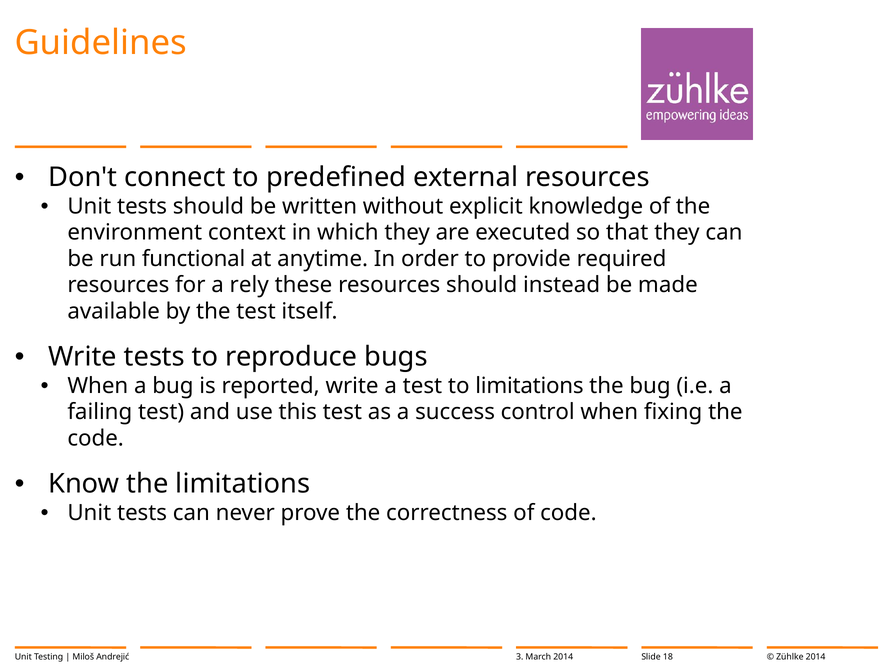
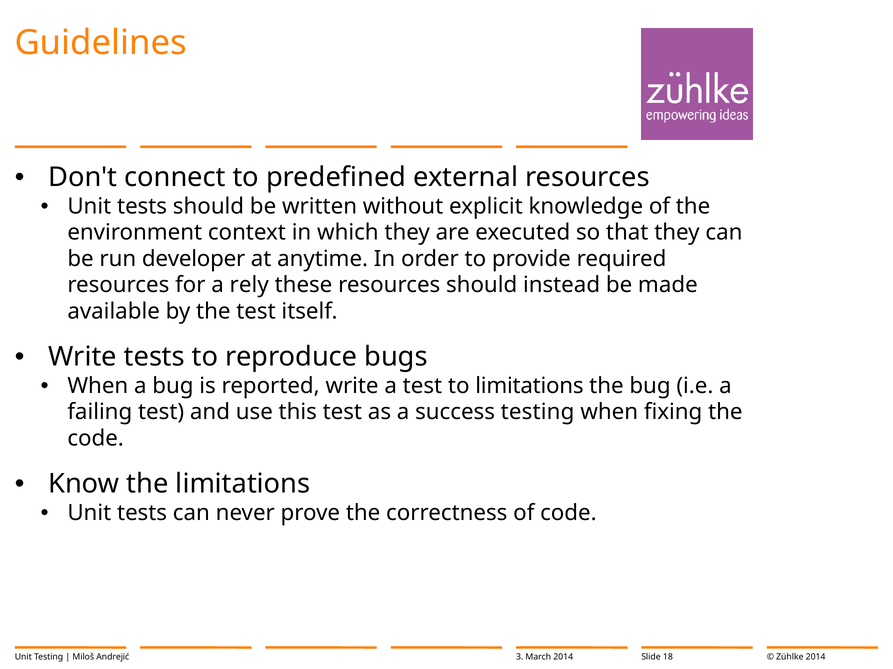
functional: functional -> developer (194, 259)
success control: control -> testing (538, 413)
